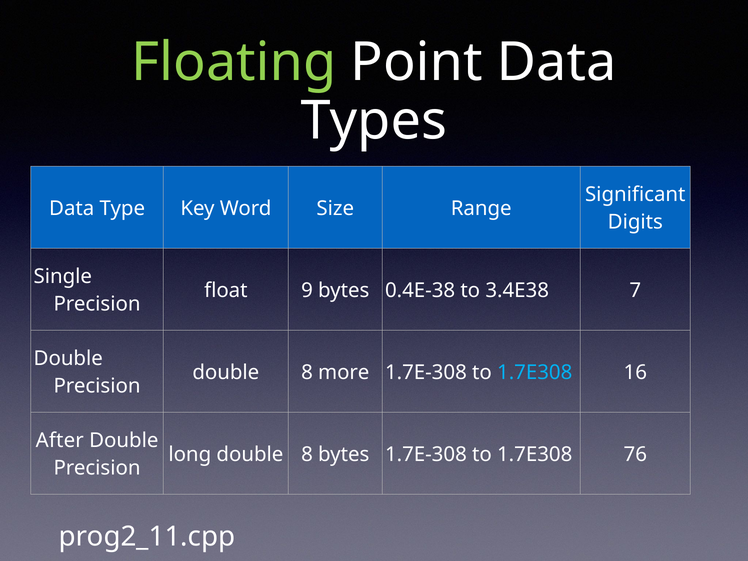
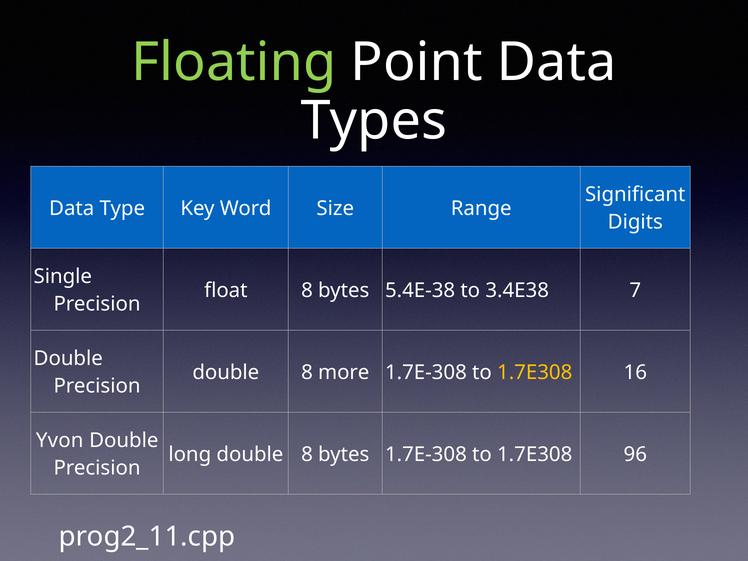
float 9: 9 -> 8 (307, 290)
0.4E-38: 0.4E-38 -> 5.4E-38 (420, 290)
1.7E308 colour: light blue -> yellow (535, 372)
After: After -> Yvon (60, 440)
76: 76 -> 96 (635, 454)
